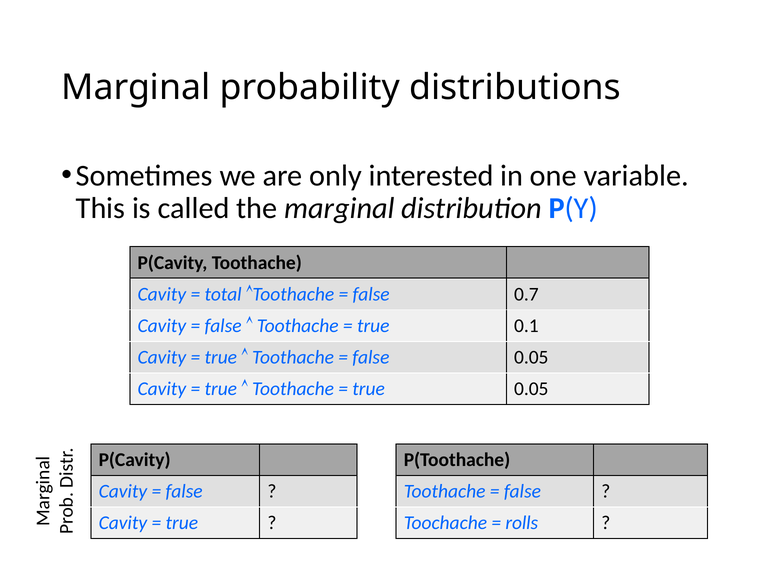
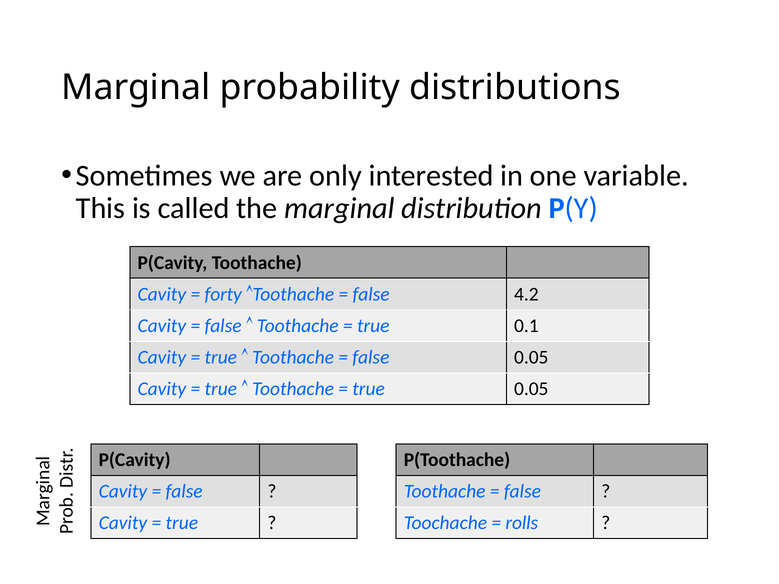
total: total -> forty (223, 294)
0.7: 0.7 -> 4.2 (526, 294)
